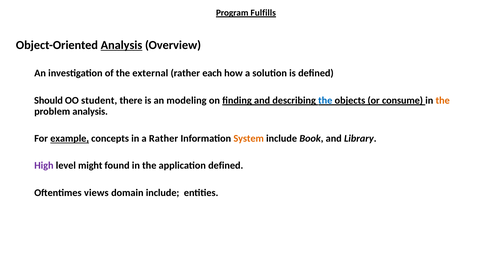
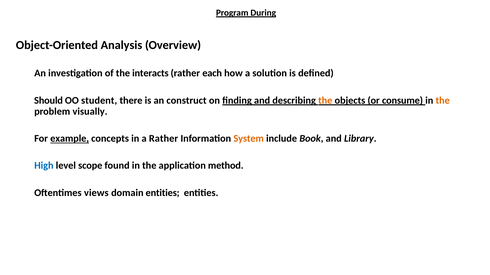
Fulfills: Fulfills -> During (263, 13)
Analysis underline: present -> none (121, 45)
external: external -> interacts (150, 73)
modeling: modeling -> construct (187, 101)
the colour: blue -> orange (325, 101)
problem analysis: analysis -> visually (90, 112)
High colour: purple -> blue (44, 166)
might: might -> scope (90, 166)
application defined: defined -> method (226, 166)
domain include: include -> entities (163, 193)
